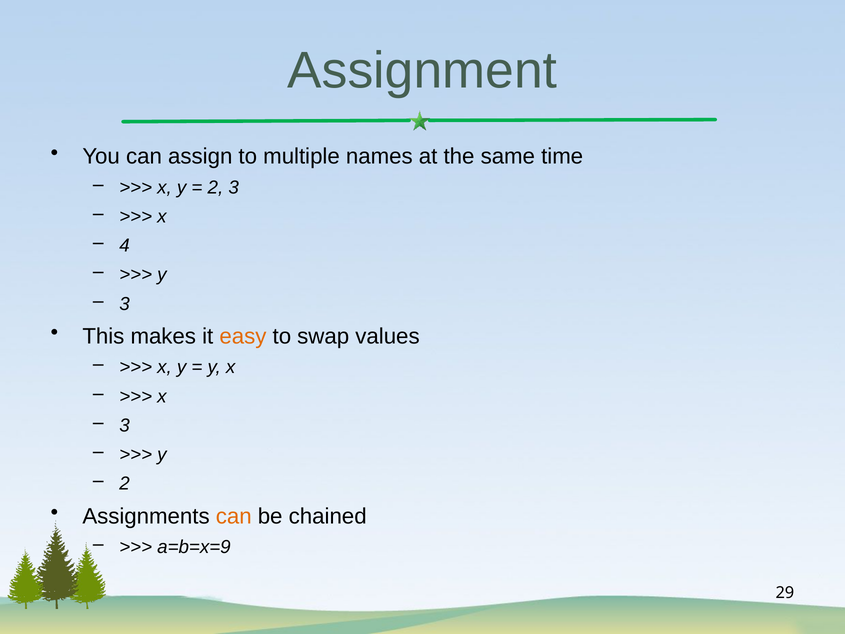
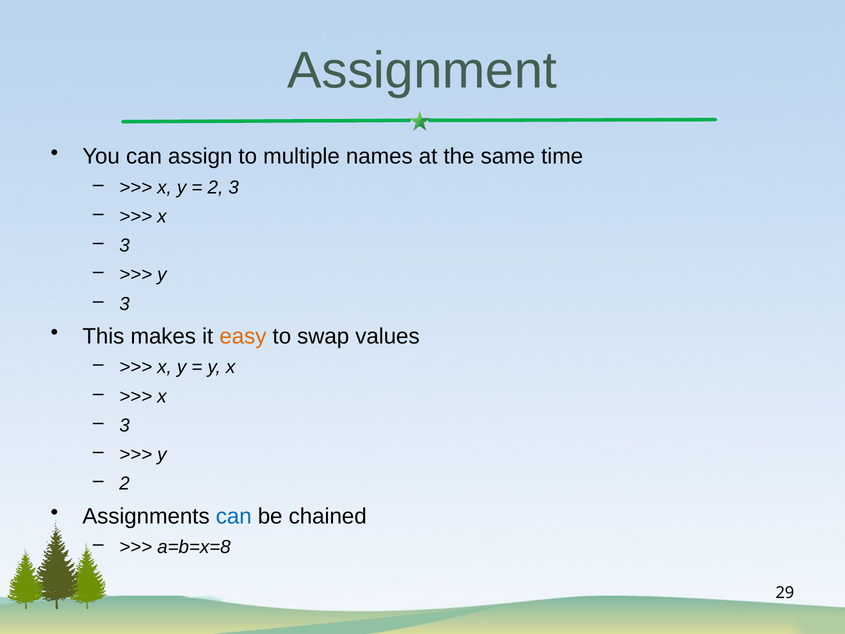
4: 4 -> 3 (125, 246)
can colour: orange -> blue (234, 516)
a=b=x=9: a=b=x=9 -> a=b=x=8 (194, 547)
